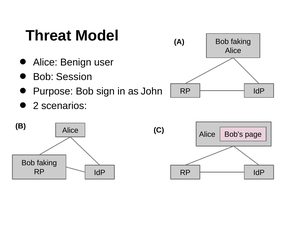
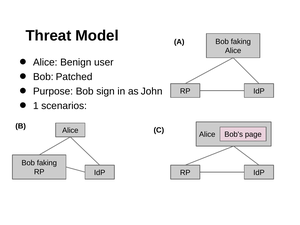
Session: Session -> Patched (74, 77)
2: 2 -> 1 (36, 106)
